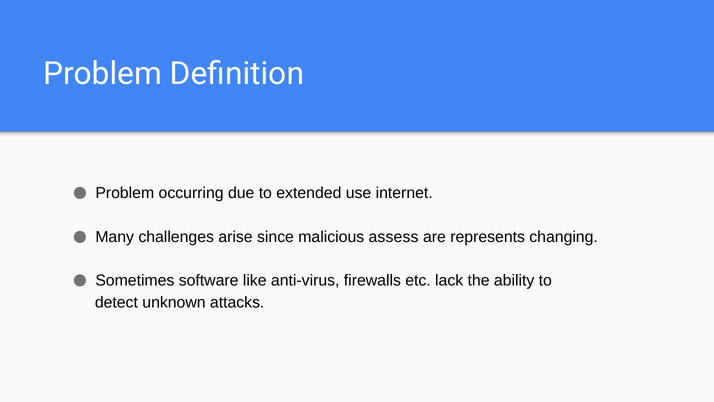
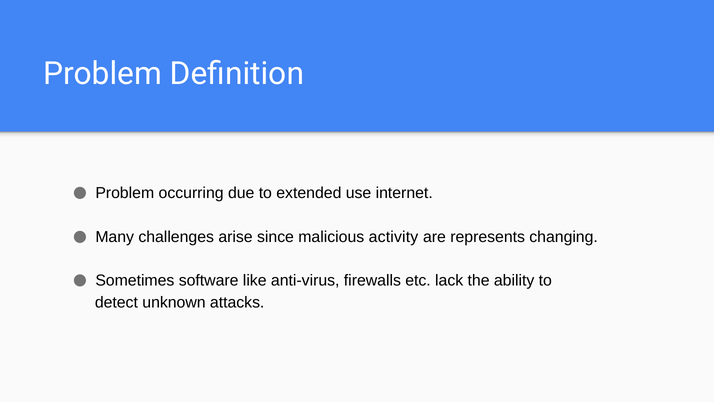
assess: assess -> activity (393, 237)
